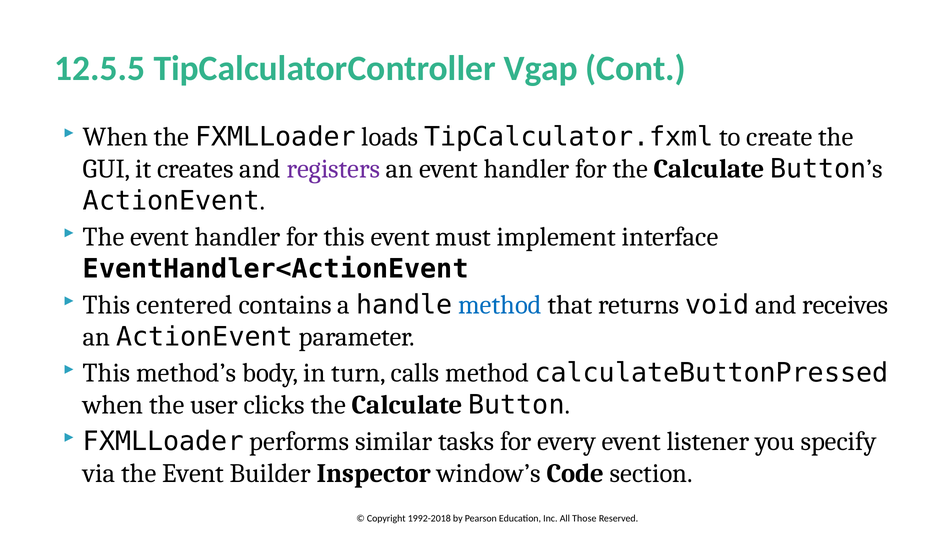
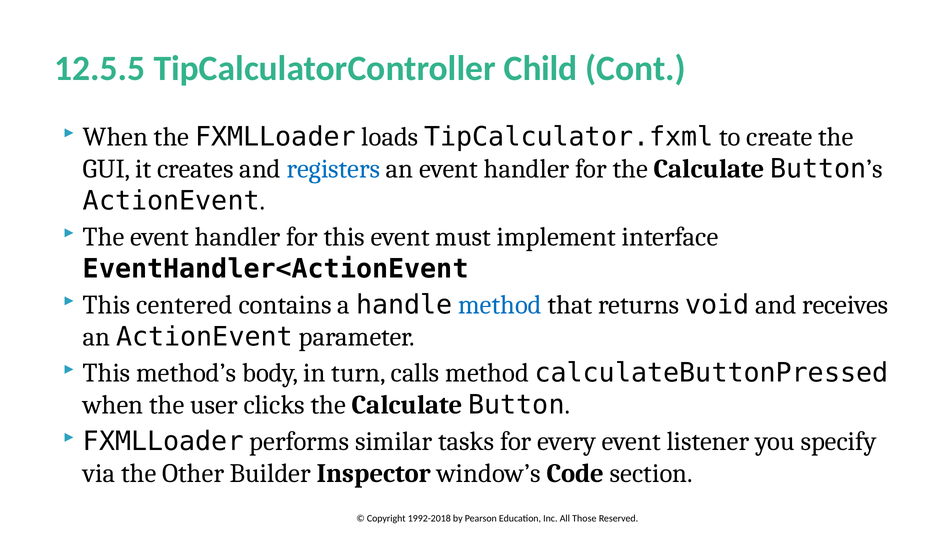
Vgap: Vgap -> Child (541, 68)
registers colour: purple -> blue (333, 169)
via the Event: Event -> Other (193, 473)
